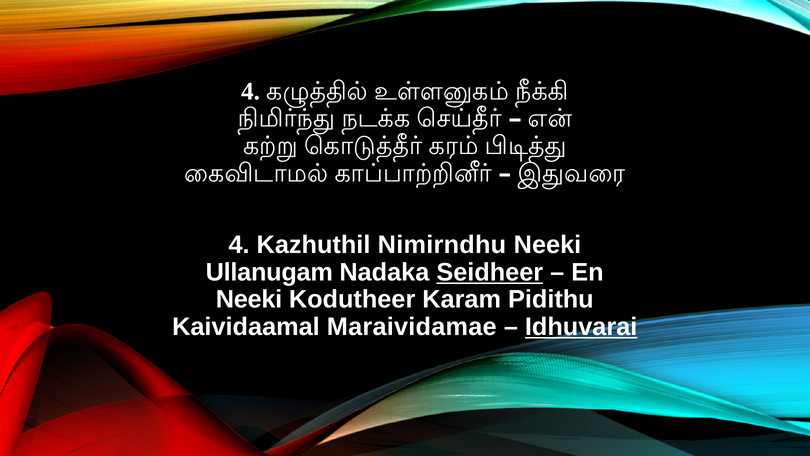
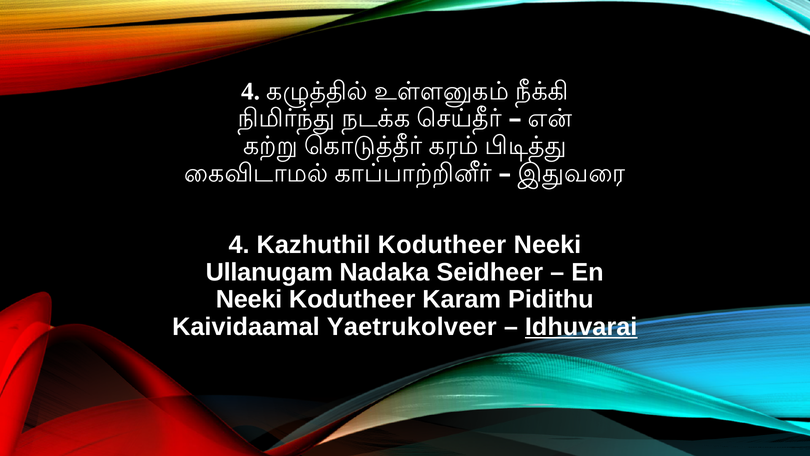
Kazhuthil Nimirndhu: Nimirndhu -> Kodutheer (442, 245)
Seidheer underline: present -> none (490, 272)
Maraividamae: Maraividamae -> Yaetrukolveer (412, 327)
